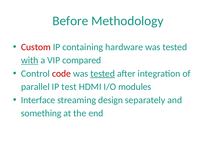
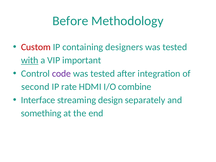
hardware: hardware -> designers (124, 47)
compared: compared -> important (82, 60)
code colour: red -> purple (61, 74)
tested underline: present -> none (103, 74)
parallel: parallel -> second (35, 87)
test: test -> rate (69, 87)
modules: modules -> combine (135, 87)
